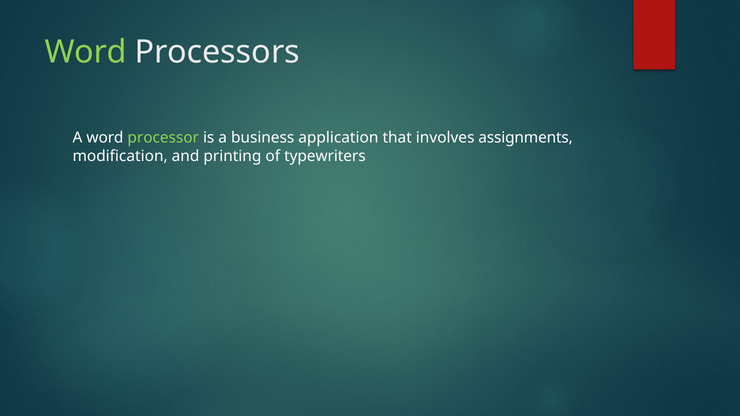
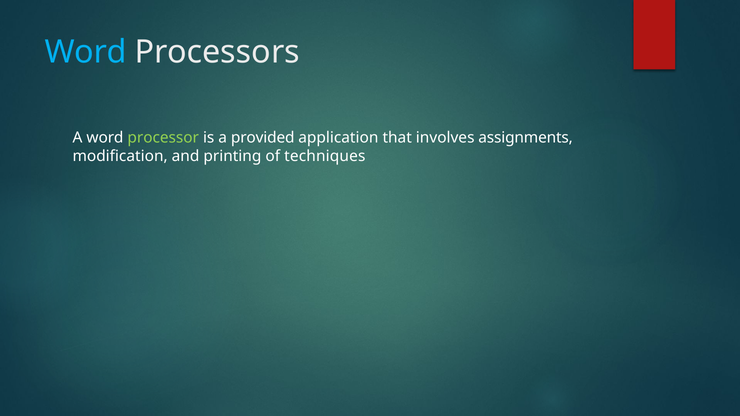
Word colour: light green -> light blue (86, 52)
business: business -> provided (263, 138)
typewriters: typewriters -> techniques (325, 156)
